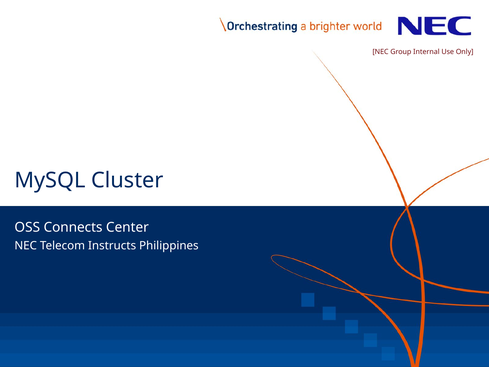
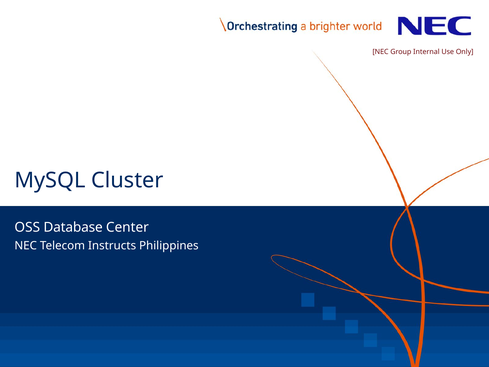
Connects: Connects -> Database (73, 227)
